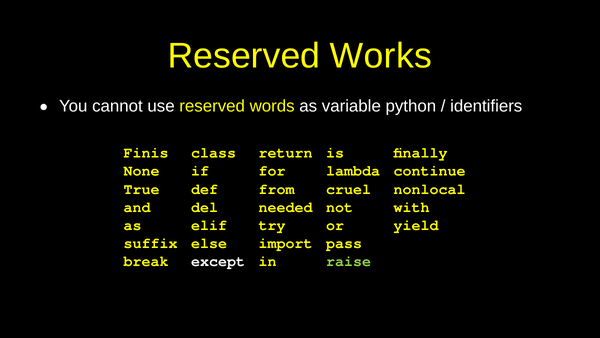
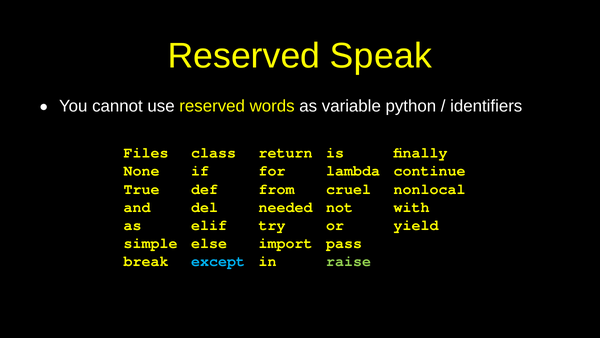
Works: Works -> Speak (381, 56)
Finis: Finis -> Files (146, 153)
suffix: suffix -> simple (151, 243)
except colour: white -> light blue (218, 261)
